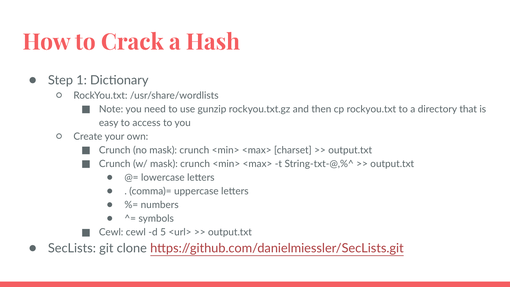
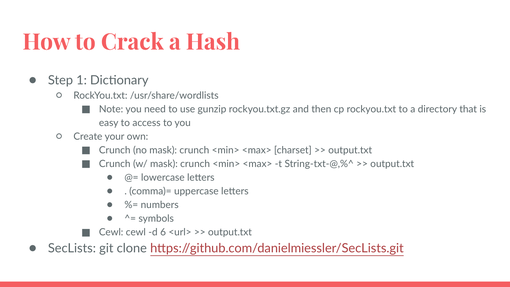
5: 5 -> 6 (163, 232)
